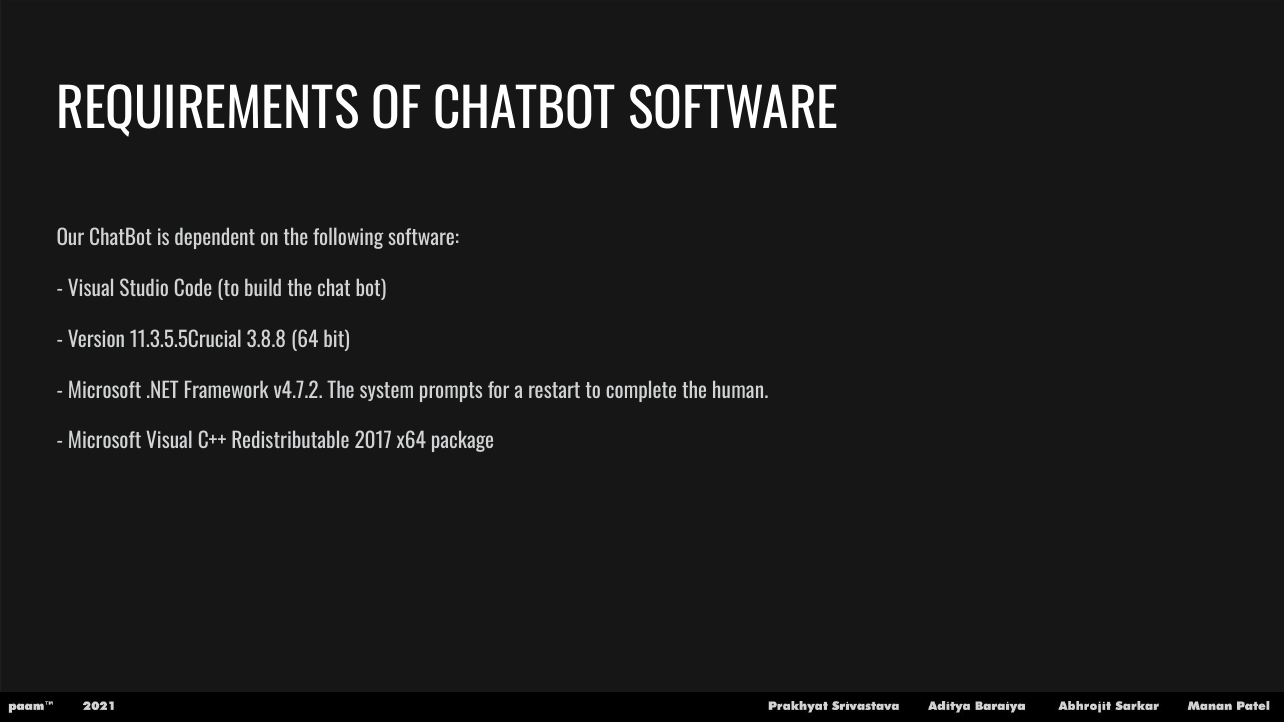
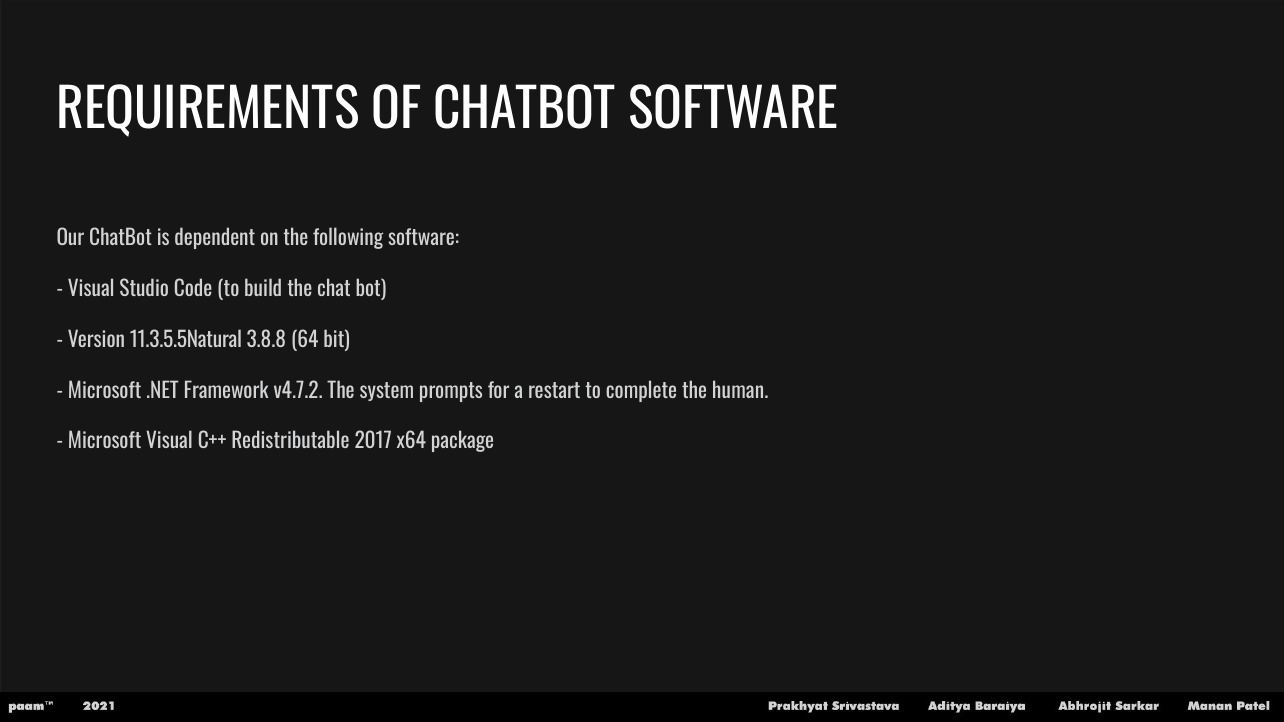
11.3.5.5Crucial: 11.3.5.5Crucial -> 11.3.5.5Natural (186, 340)
